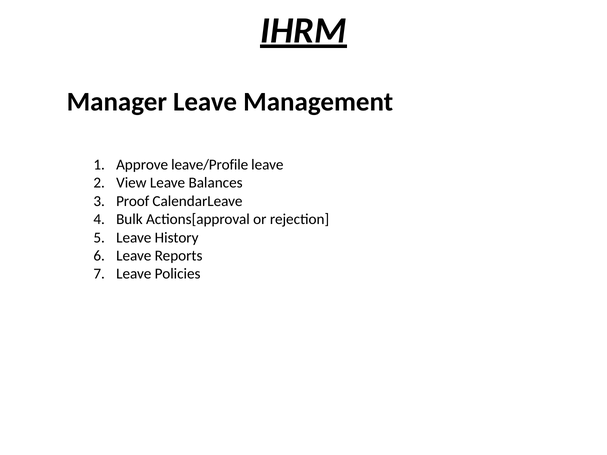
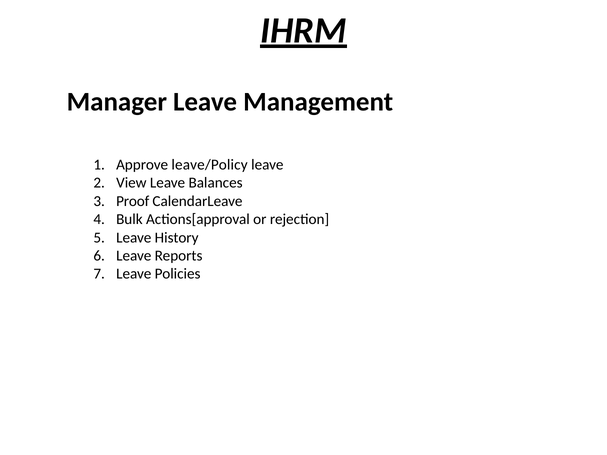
leave/Profile: leave/Profile -> leave/Policy (210, 165)
